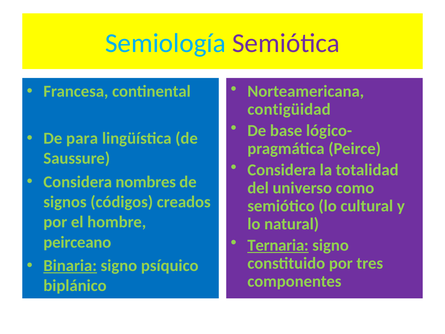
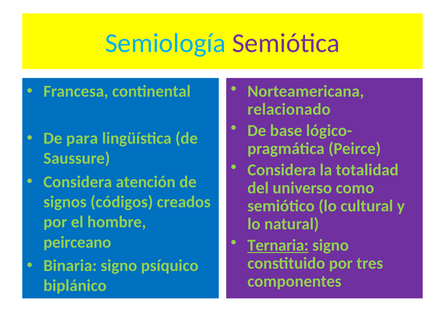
contigüidad: contigüidad -> relacionado (289, 109)
nombres: nombres -> atención (146, 182)
Binaria underline: present -> none (70, 266)
